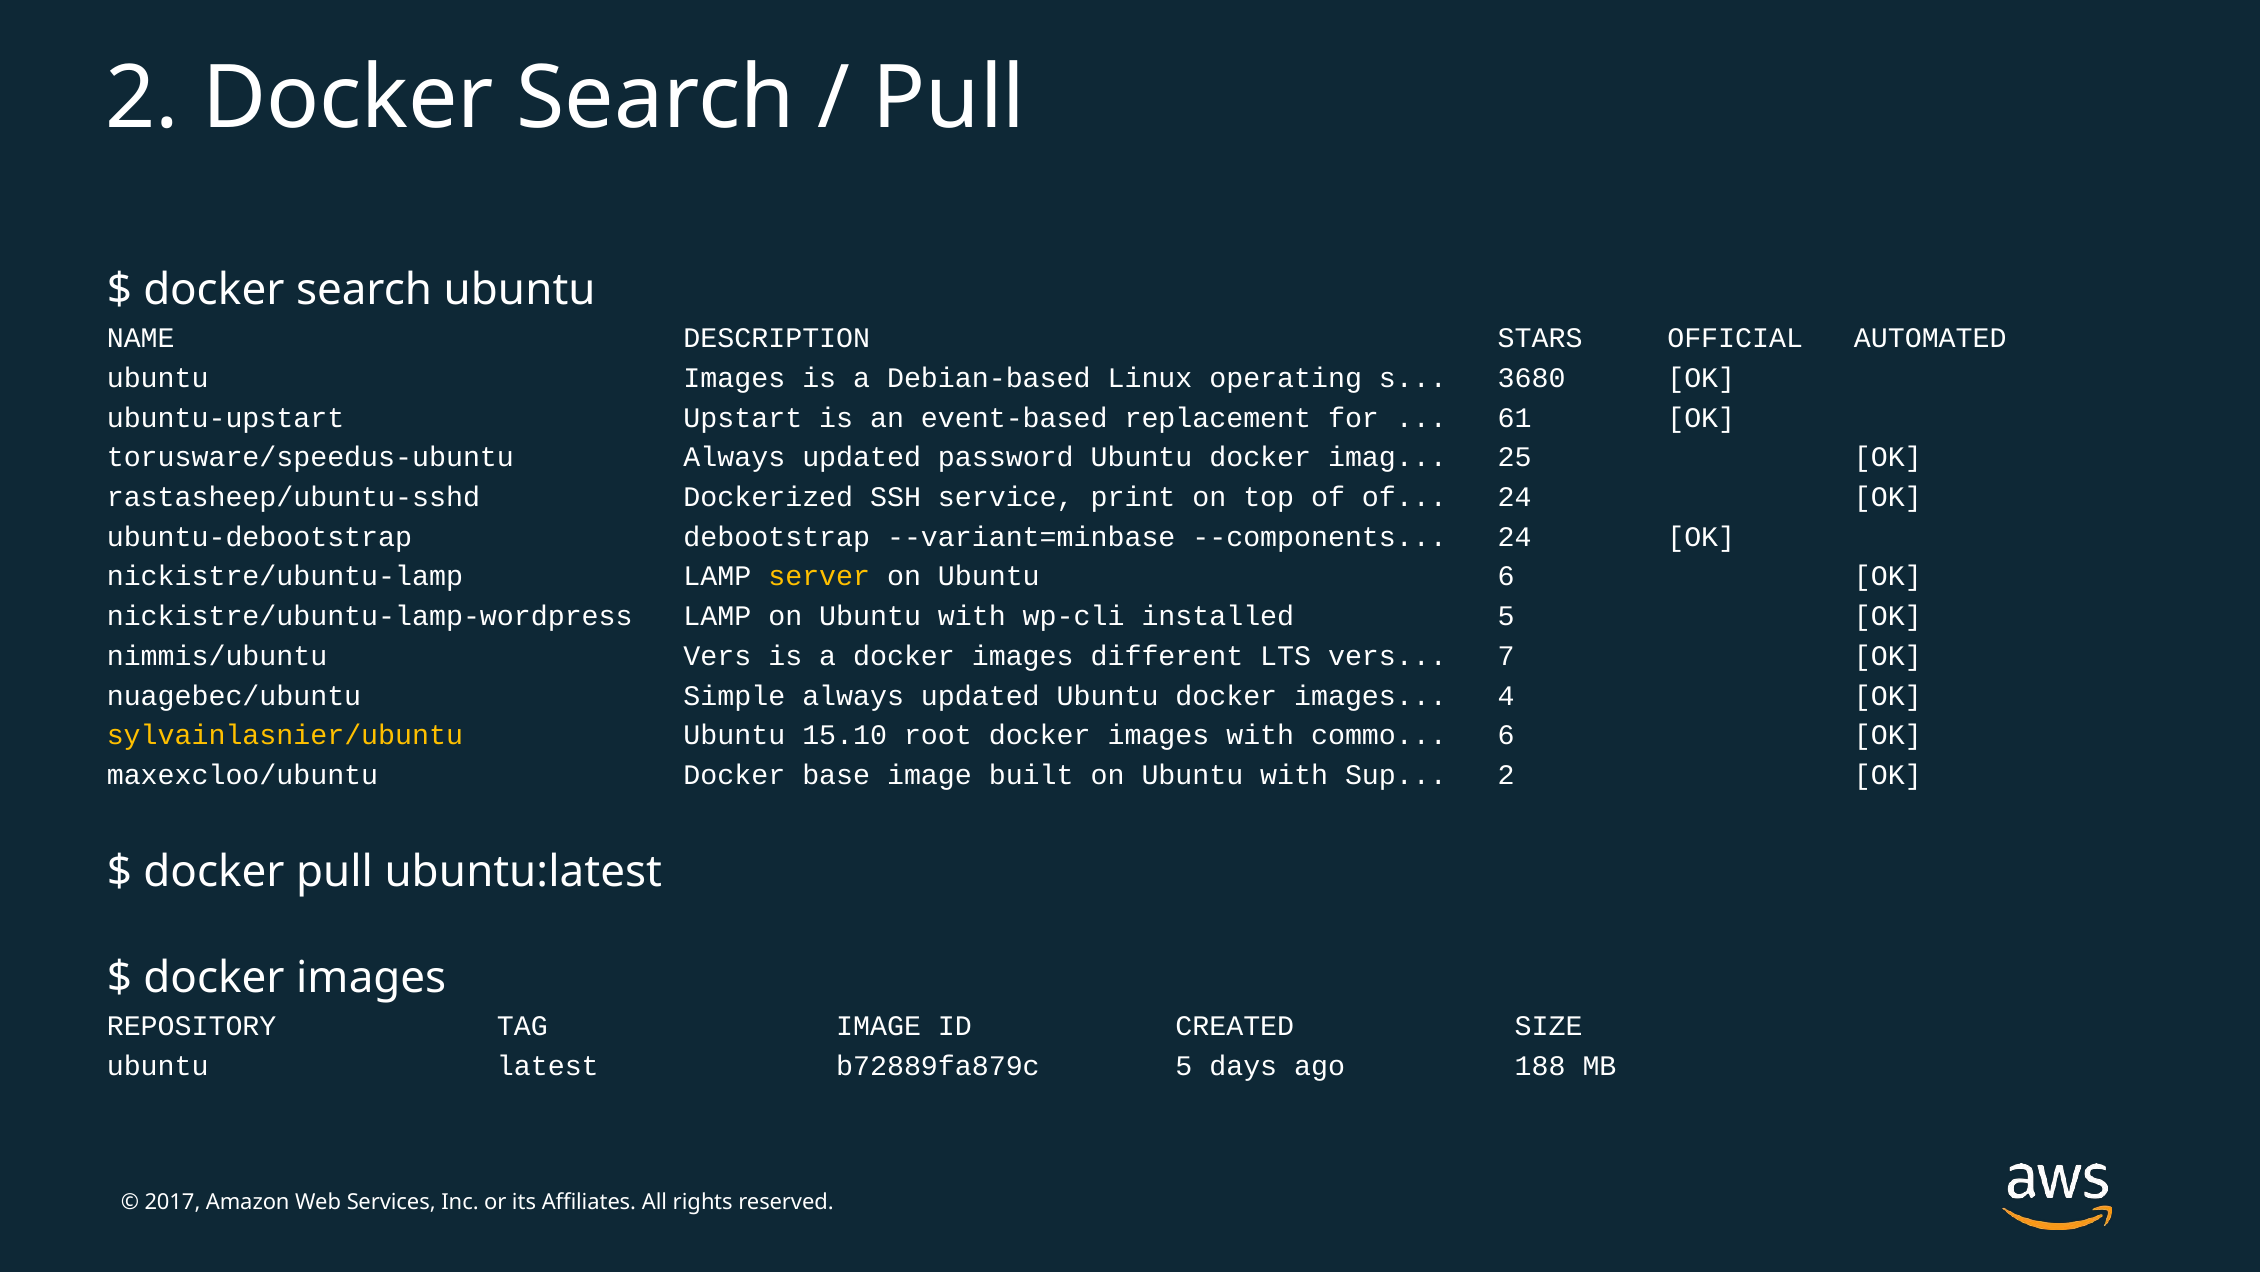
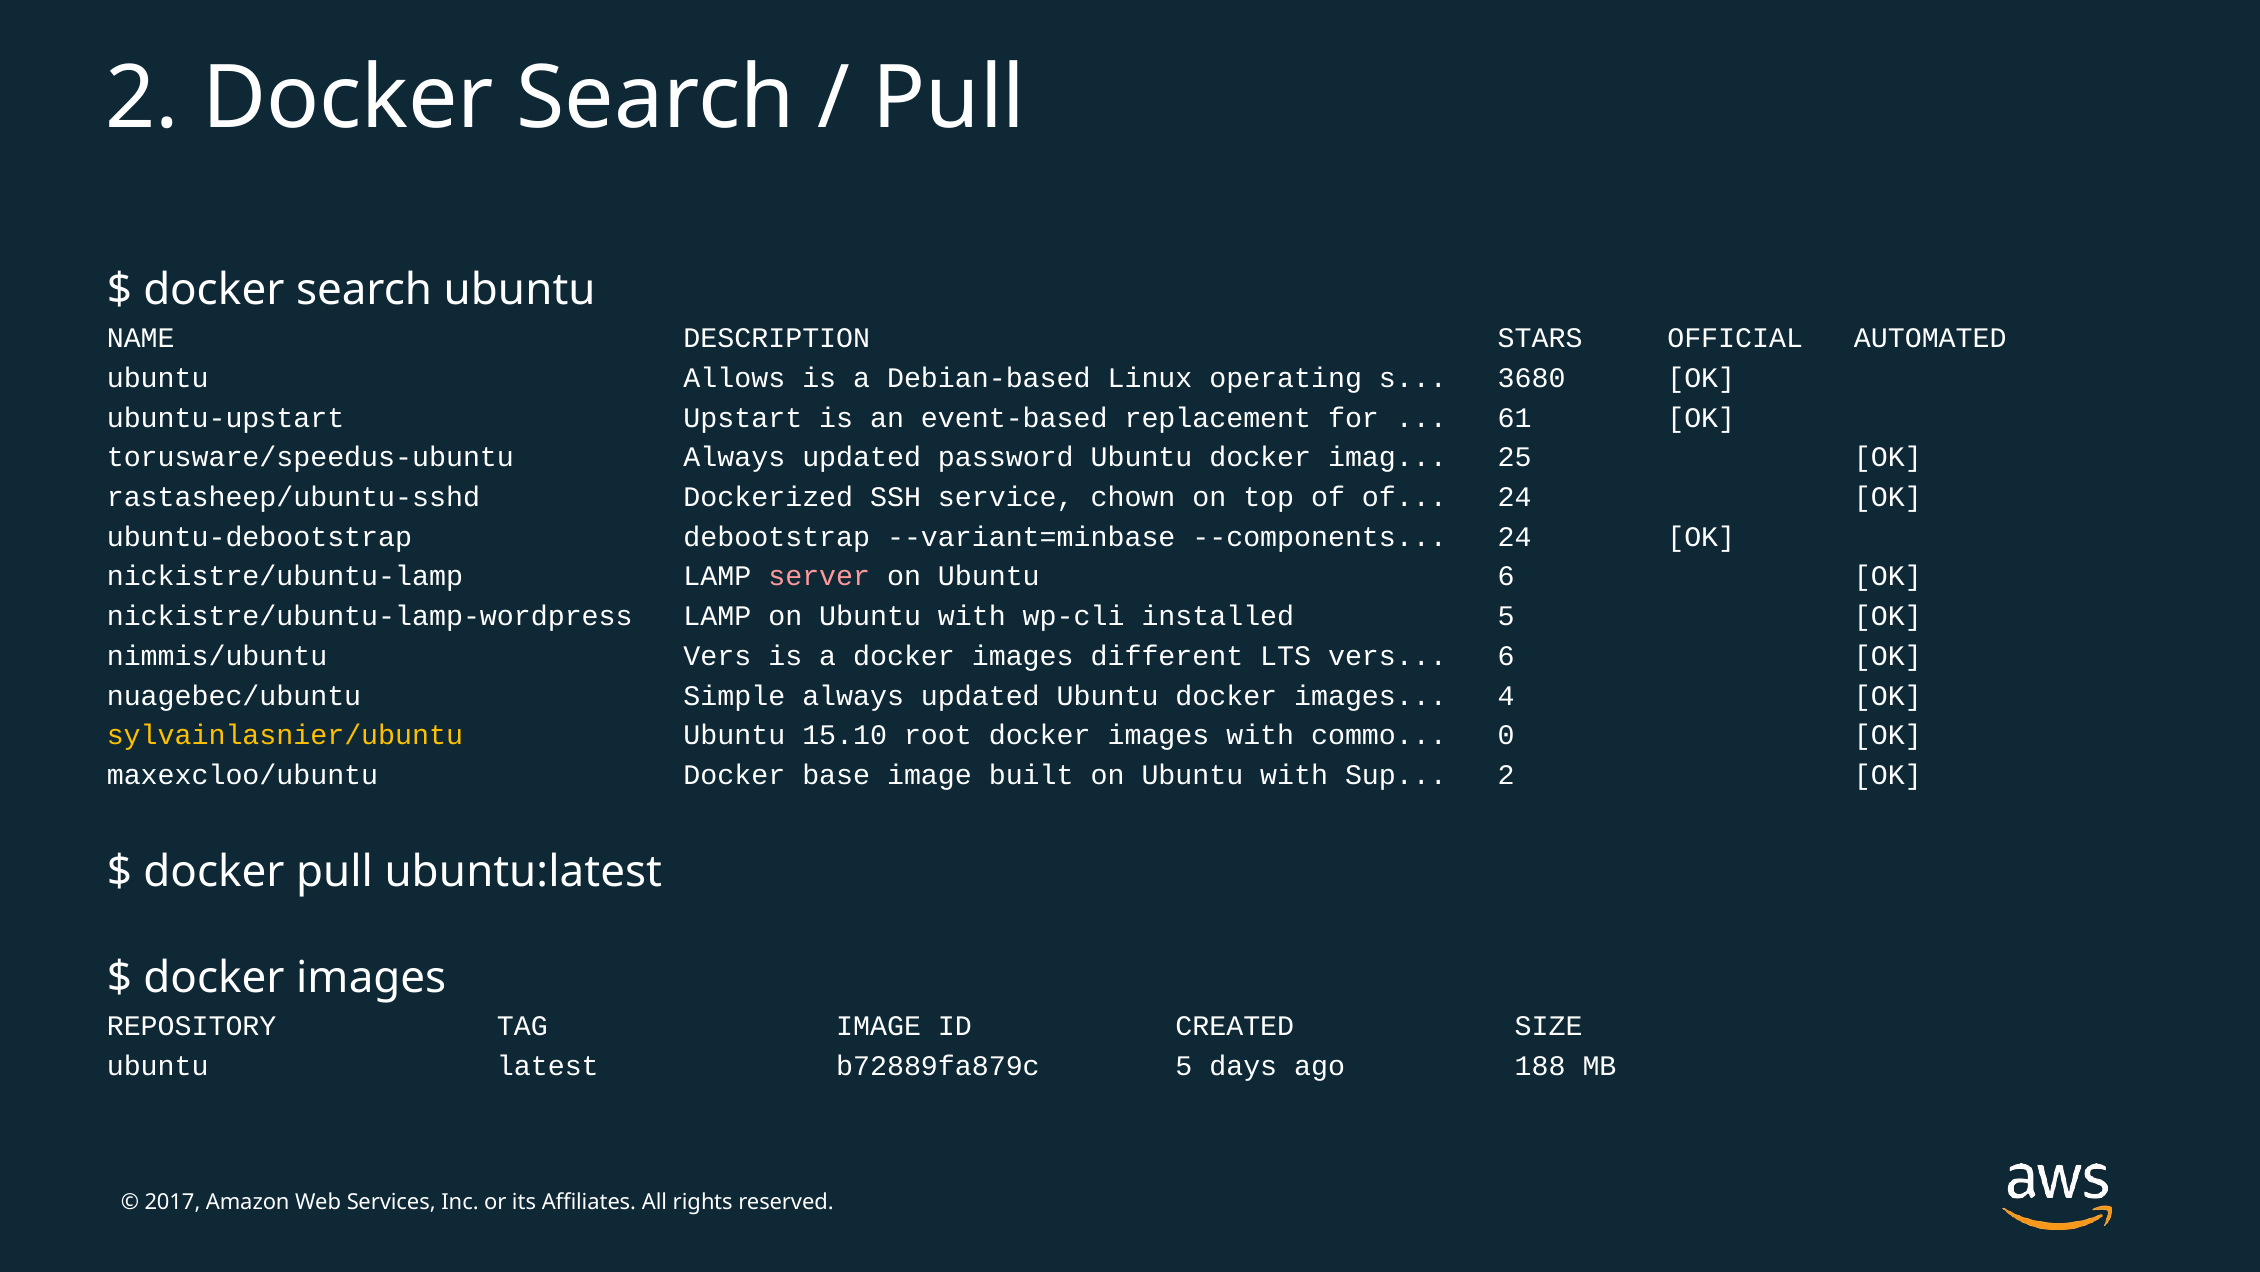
ubuntu Images: Images -> Allows (734, 378)
print: print -> chown (1133, 497)
server colour: yellow -> pink (819, 576)
vers 7: 7 -> 6 (1506, 656)
commo 6: 6 -> 0 (1506, 735)
